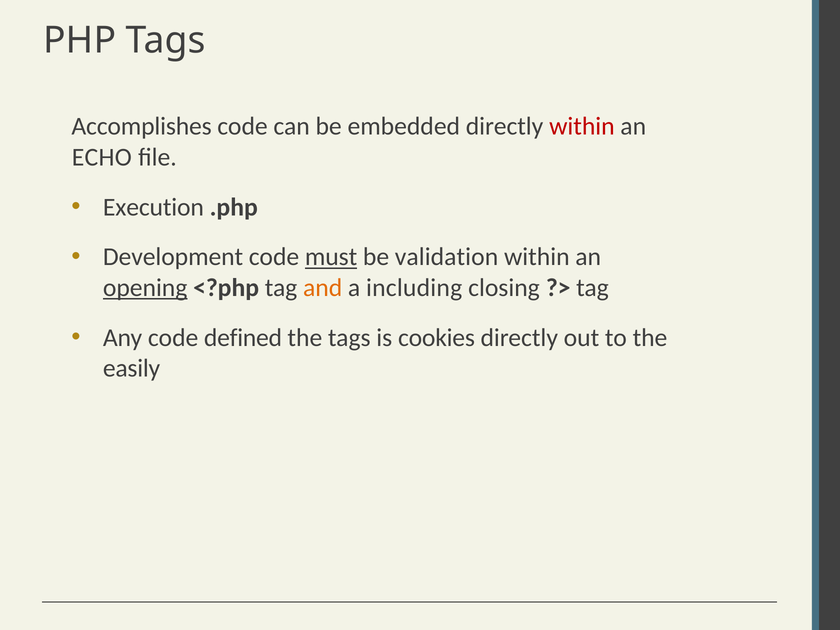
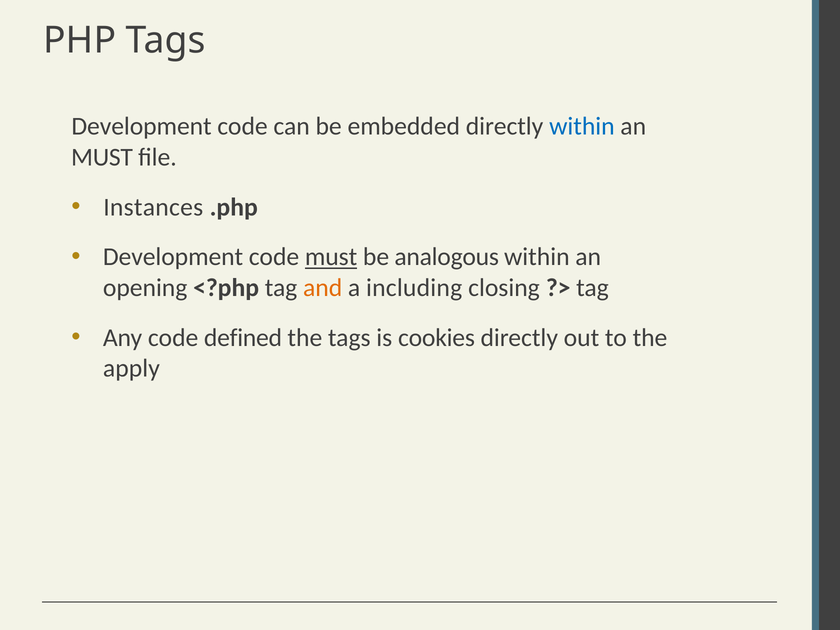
Accomplishes: Accomplishes -> Development (142, 126)
within colour: red -> blue (582, 126)
ECHO: ECHO -> MUST (102, 157)
Execution: Execution -> Instances (153, 207)
validation: validation -> analogous (447, 257)
opening underline: present -> none (145, 288)
easily: easily -> apply (131, 368)
